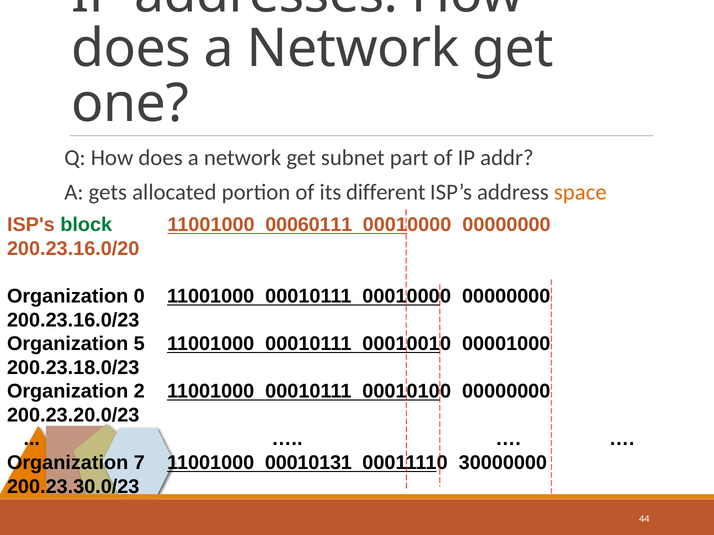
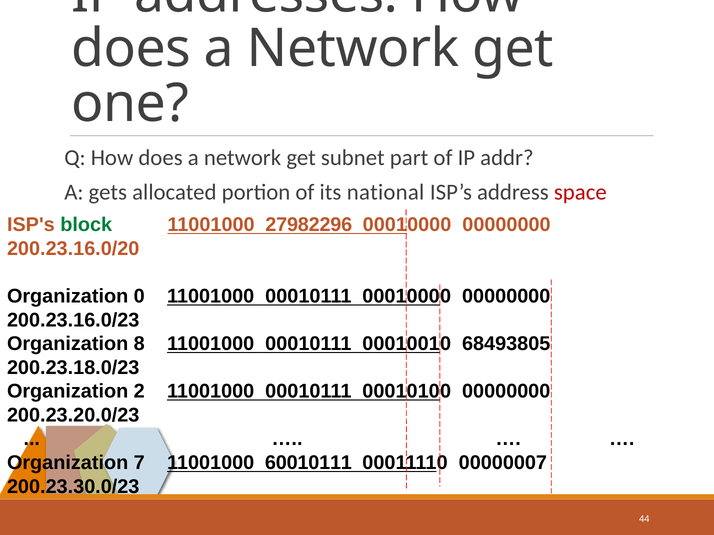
different: different -> national (386, 193)
space colour: orange -> red (580, 193)
00060111: 00060111 -> 27982296 (309, 225)
5: 5 -> 8 (139, 344)
00001000: 00001000 -> 68493805 (506, 344)
00010131: 00010131 -> 60010111 (308, 463)
30000000: 30000000 -> 00000007 (503, 463)
